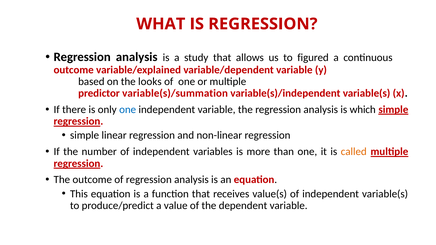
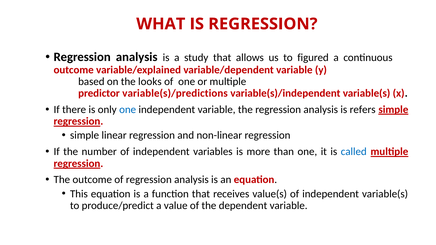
variable(s)/summation: variable(s)/summation -> variable(s)/predictions (175, 93)
which: which -> refers (363, 110)
called colour: orange -> blue (354, 152)
